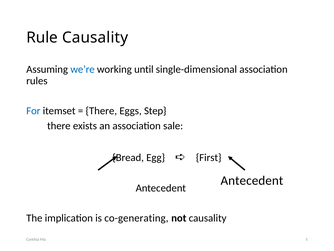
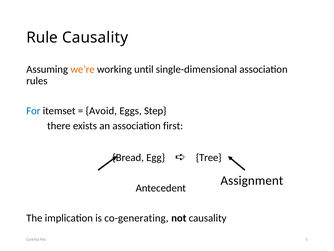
we’re colour: blue -> orange (83, 69)
There: There -> Avoid (101, 111)
sale: sale -> first (173, 126)
First: First -> Tree (209, 157)
Antecedent: Antecedent -> Assignment (252, 180)
